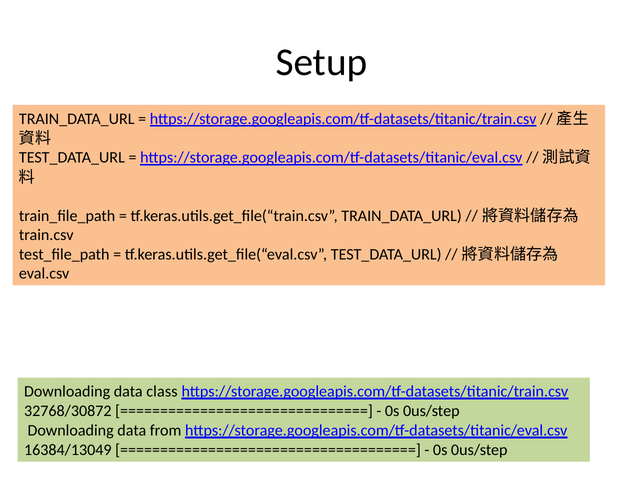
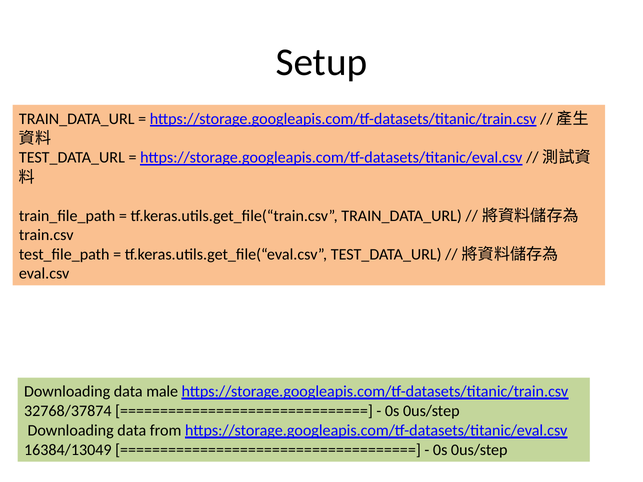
class: class -> male (162, 392)
32768/30872: 32768/30872 -> 32768/37874 (68, 411)
